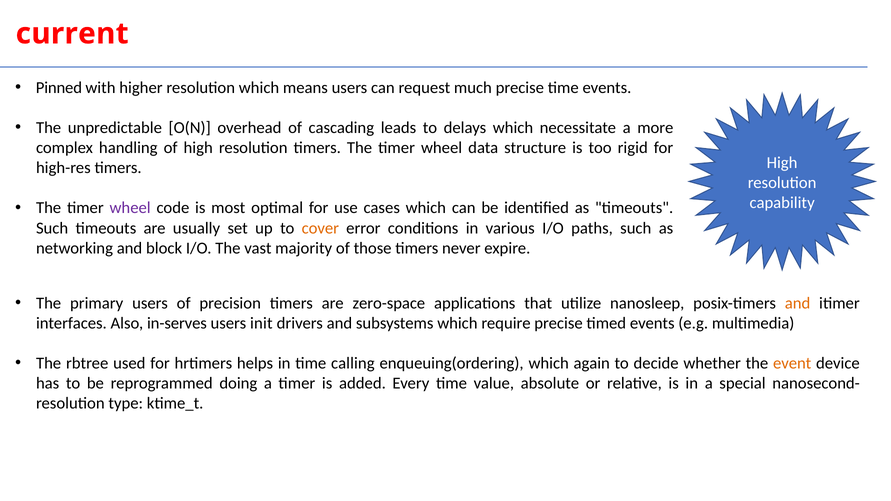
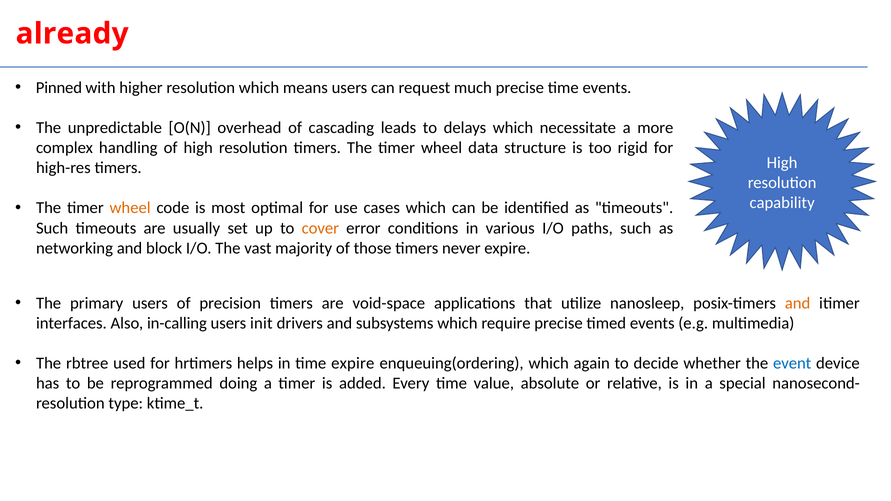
current: current -> already (72, 34)
wheel colour: purple -> orange (130, 208)
zero-space: zero-space -> void-space (389, 303)
in-serves: in-serves -> in-calling (177, 323)
time calling: calling -> expire (353, 363)
event colour: orange -> blue (792, 363)
